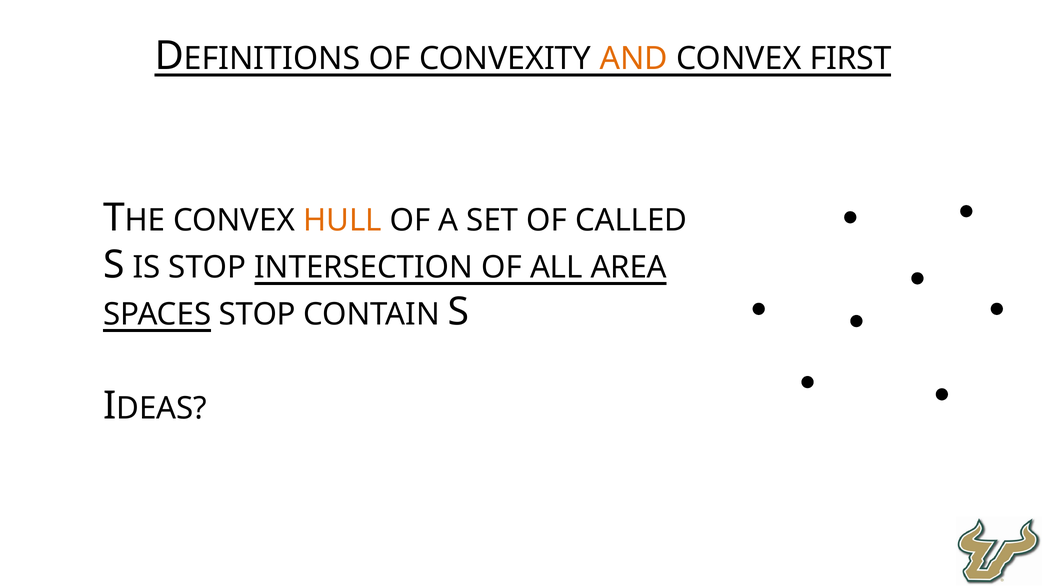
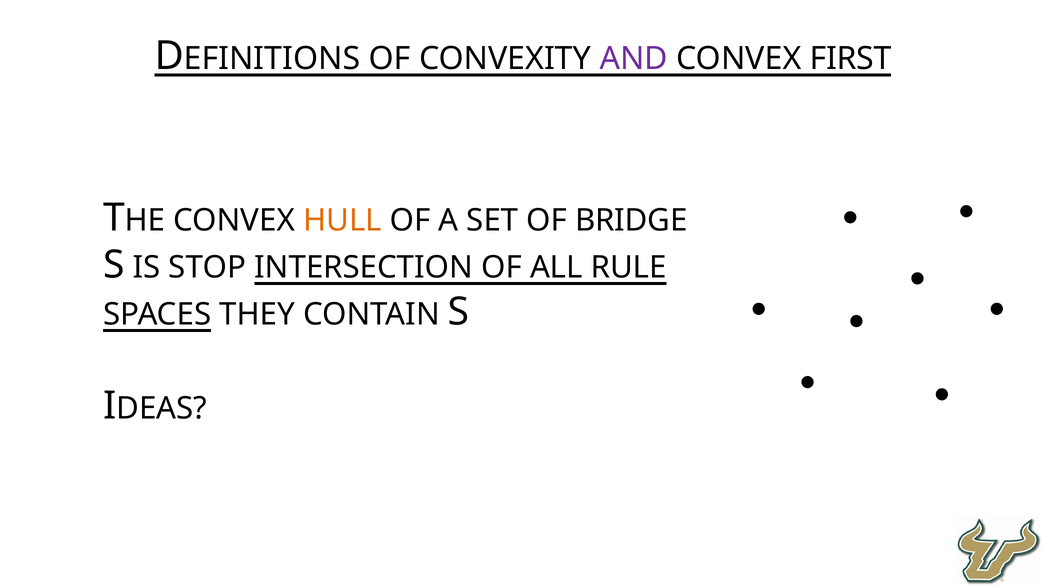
AND colour: orange -> purple (634, 59)
CALLED: CALLED -> BRIDGE (631, 221)
AREA: AREA -> RULE (629, 268)
SPACES STOP: STOP -> THEY (257, 314)
